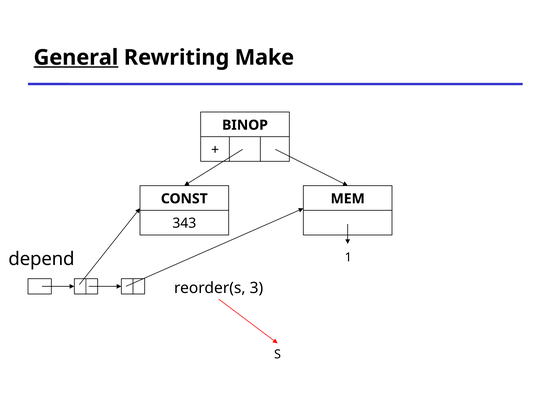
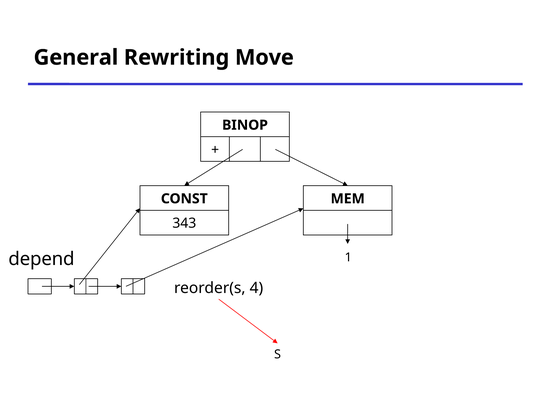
General underline: present -> none (76, 57)
Make: Make -> Move (264, 57)
3: 3 -> 4 (256, 288)
